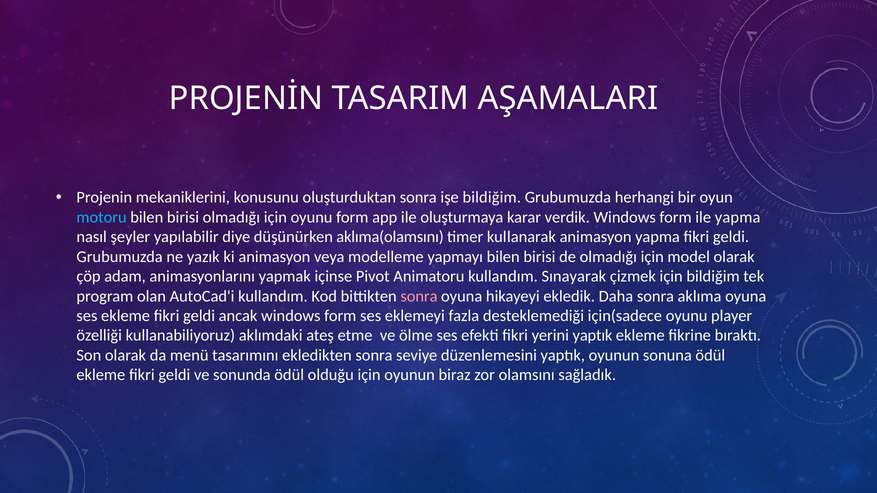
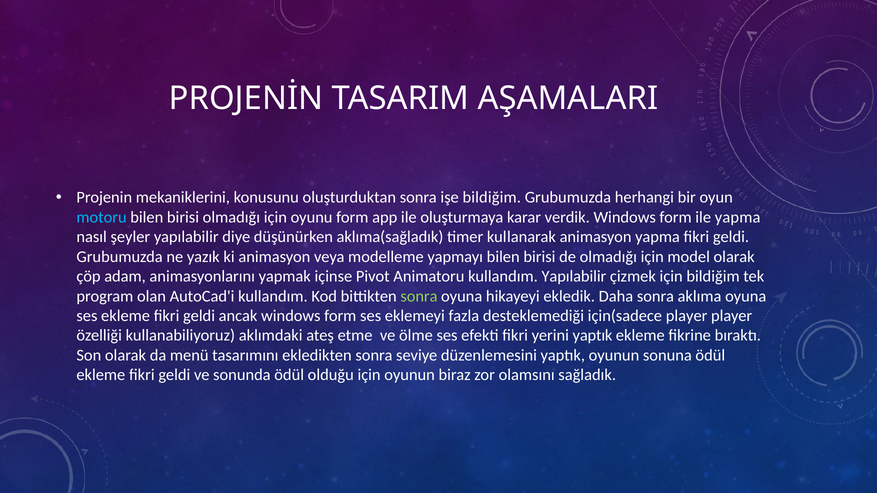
aklıma(olamsını: aklıma(olamsını -> aklıma(sağladık (390, 237)
kullandım Sınayarak: Sınayarak -> Yapılabilir (574, 277)
sonra colour: pink -> light green (419, 296)
için(sadece oyunu: oyunu -> player (687, 316)
